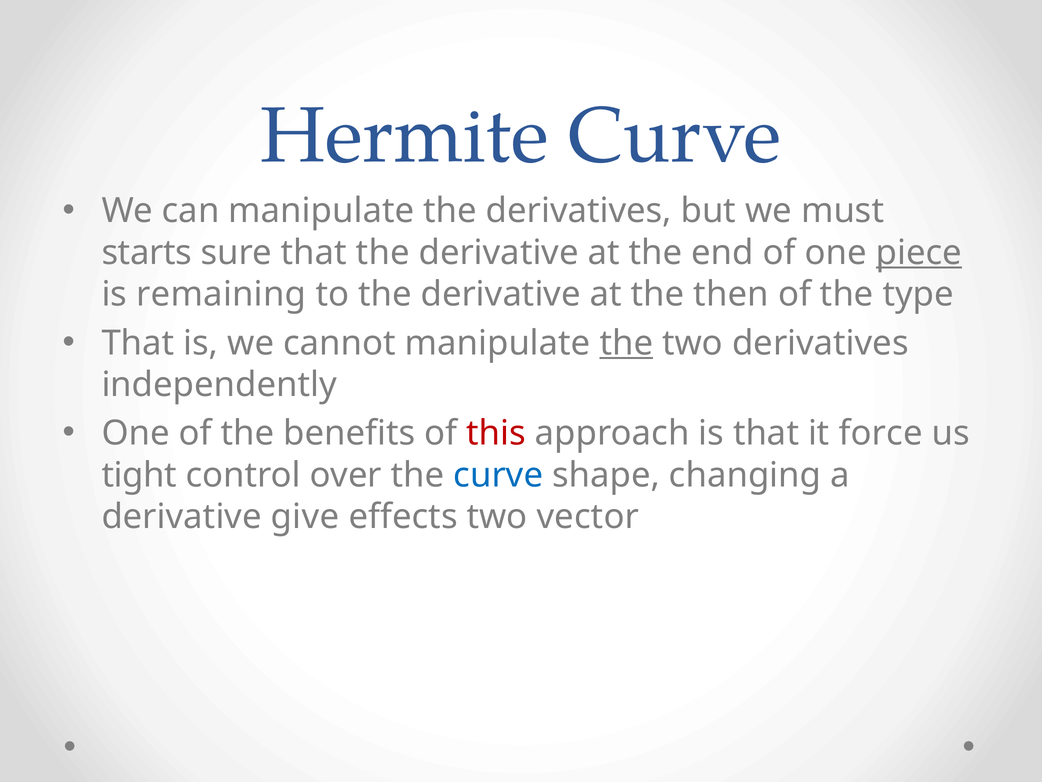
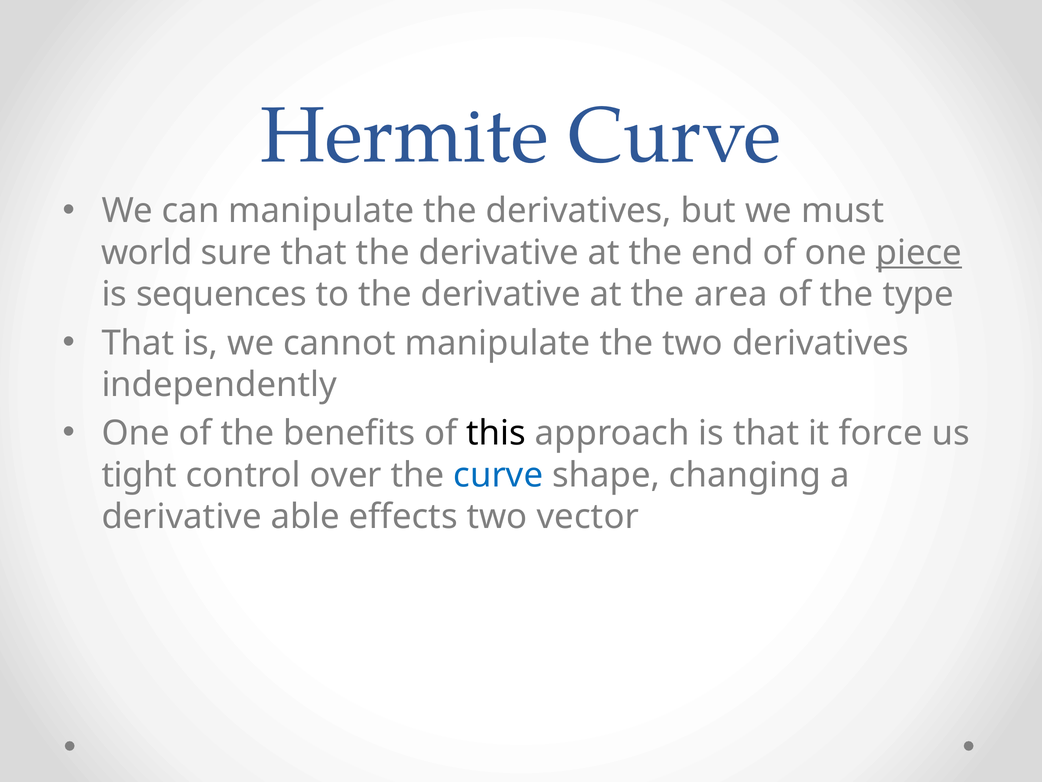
starts: starts -> world (147, 253)
remaining: remaining -> sequences (221, 294)
then: then -> area (731, 294)
the underline: present -> none (626, 343)
this colour: red -> black (496, 433)
give: give -> able (305, 516)
